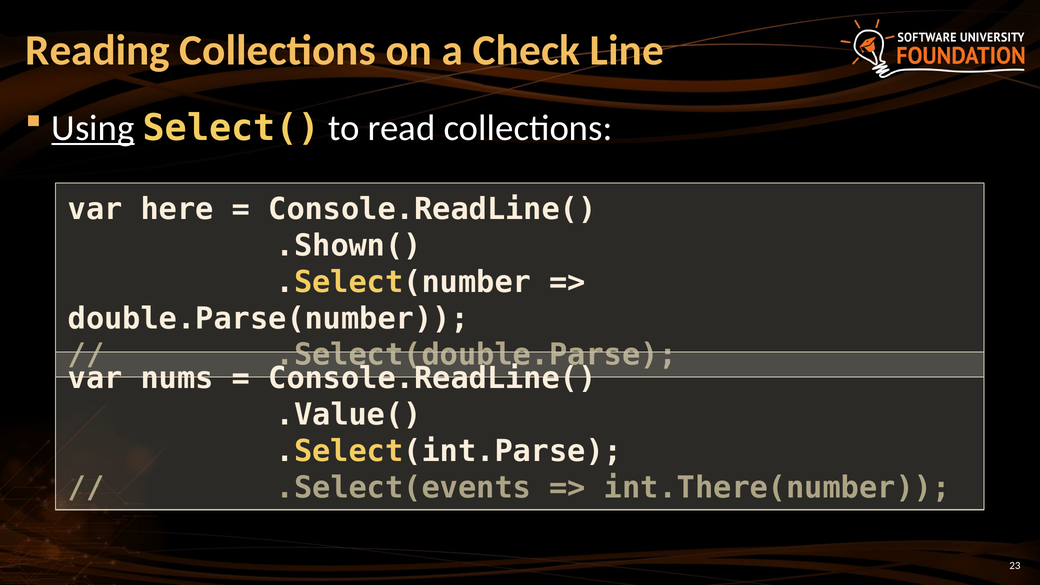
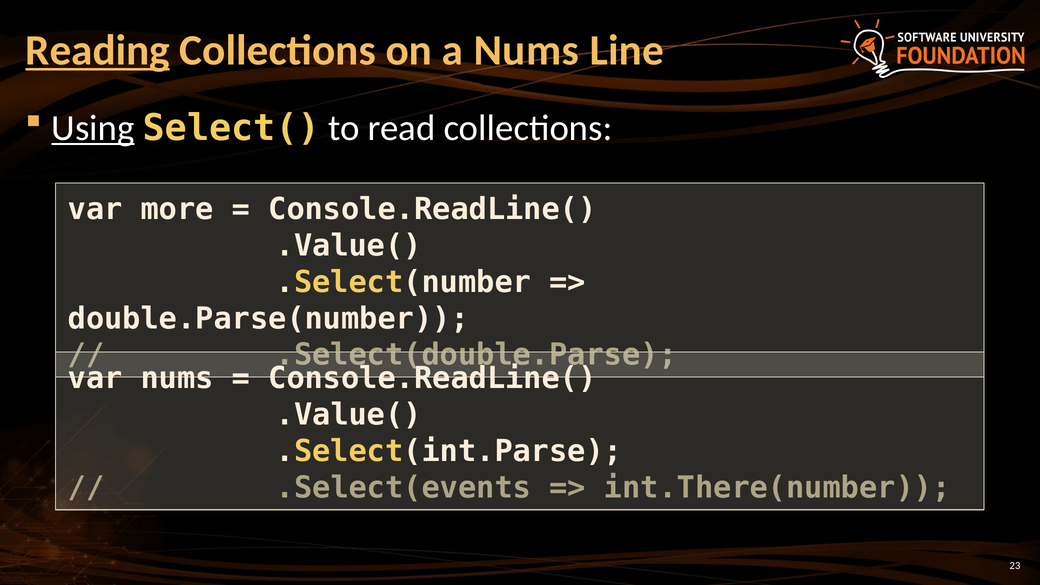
Reading underline: none -> present (98, 51)
a Check: Check -> Nums (526, 51)
here: here -> more (177, 209)
.Shown(: .Shown( -> .Value( (349, 246)
